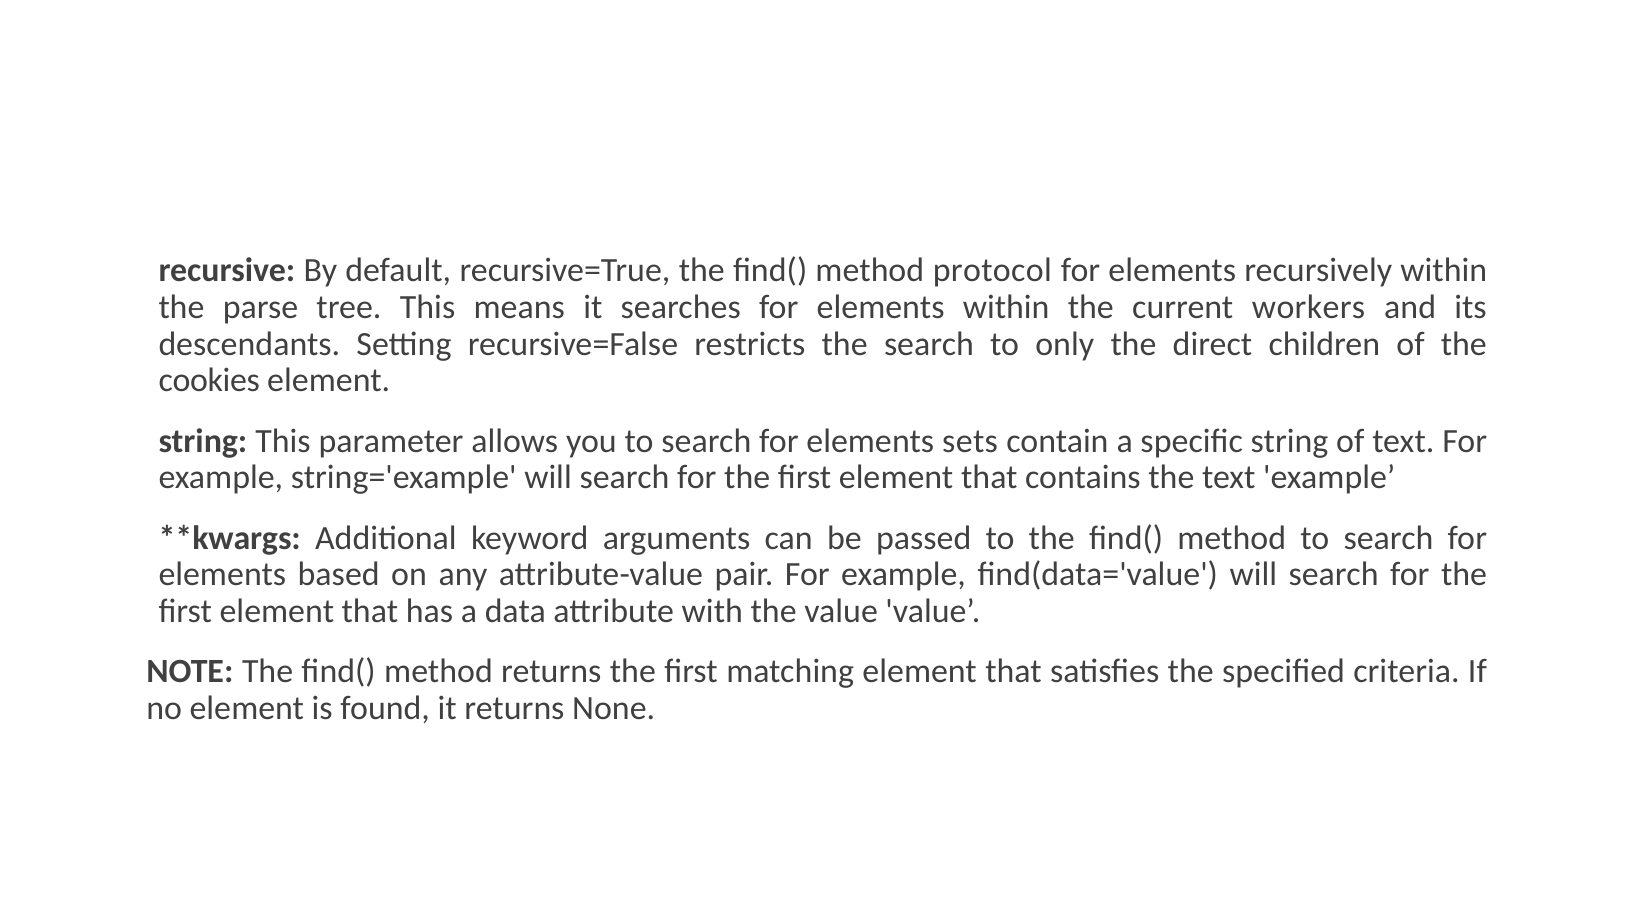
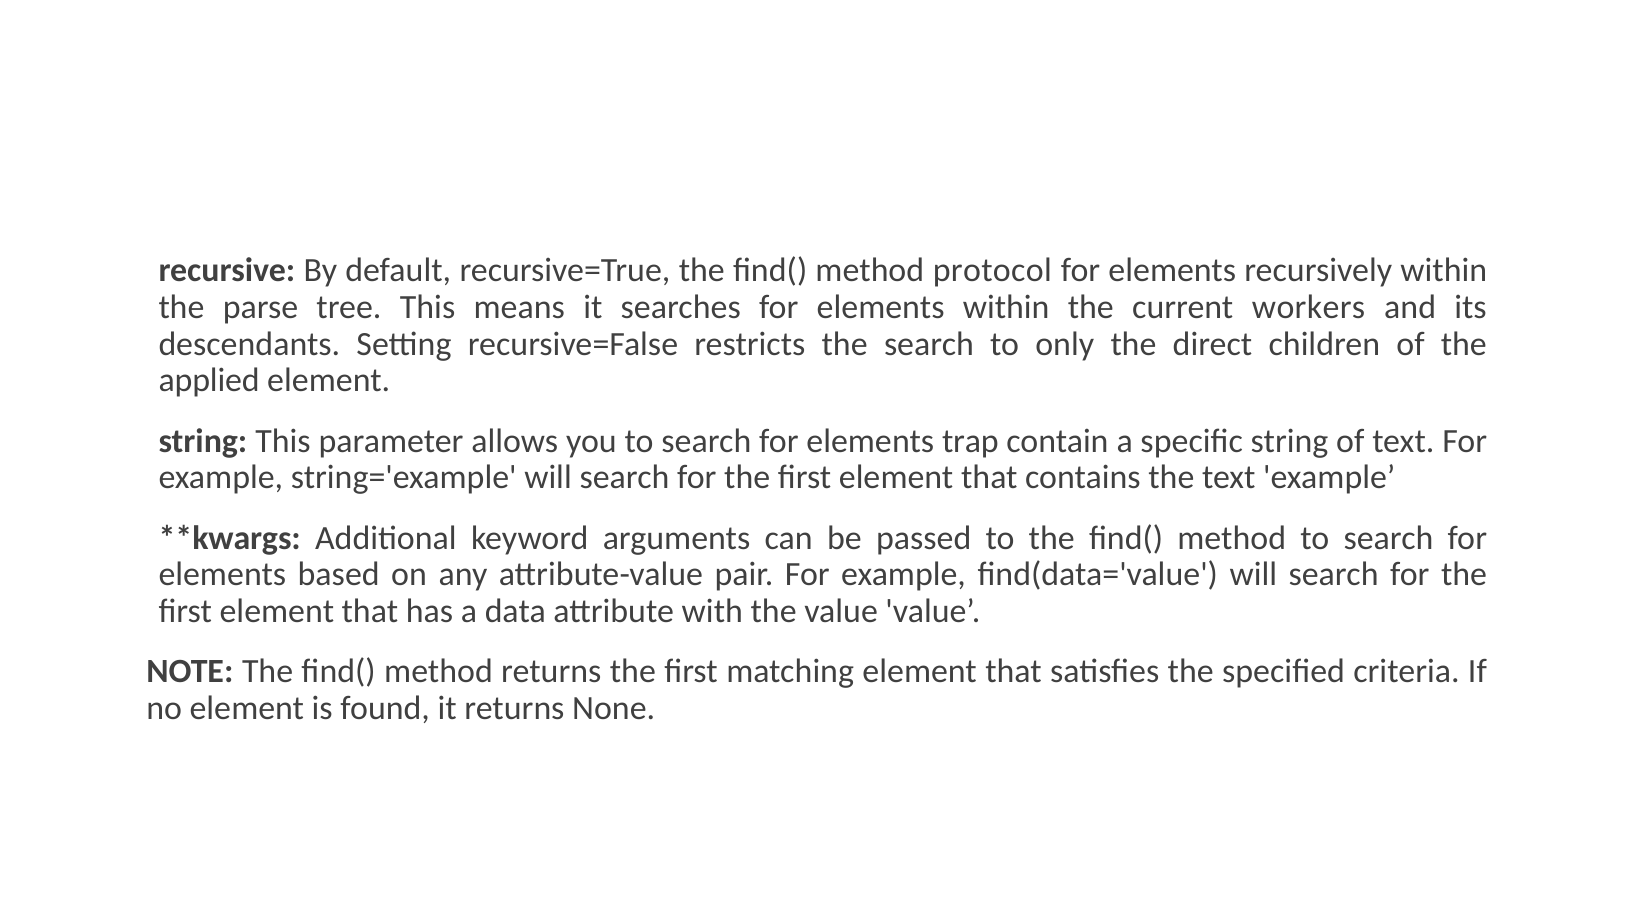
cookies: cookies -> applied (209, 380)
sets: sets -> trap (970, 441)
